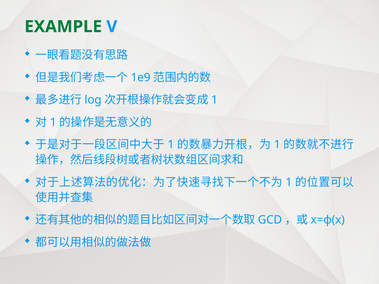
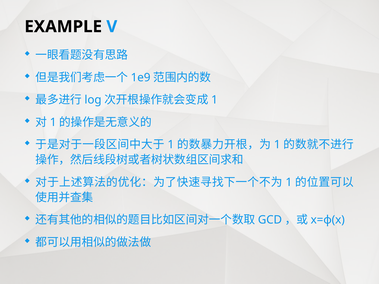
EXAMPLE colour: green -> black (63, 27)
